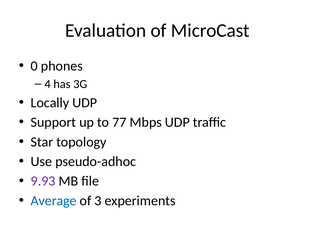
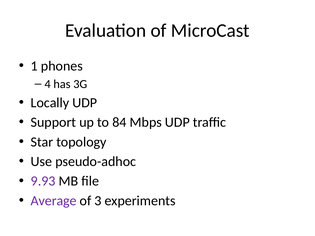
0: 0 -> 1 (34, 66)
77: 77 -> 84 (119, 122)
Average colour: blue -> purple (54, 201)
